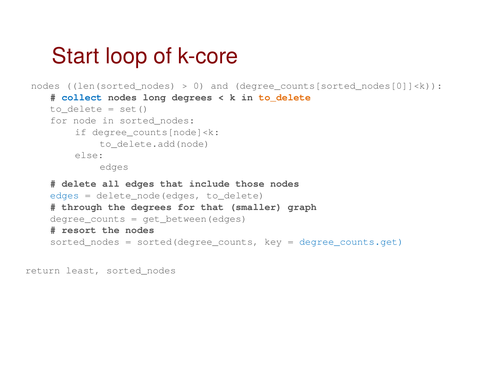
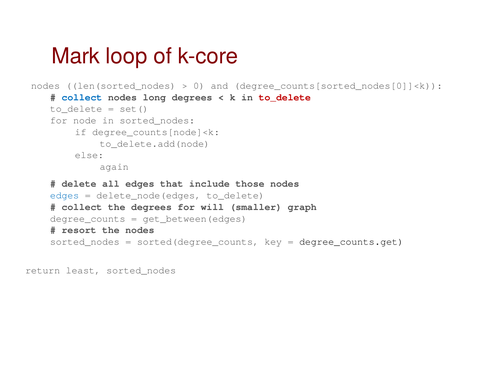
Start: Start -> Mark (76, 56)
to_delete colour: orange -> red (285, 97)
edges: edges -> again (114, 167)
through: through -> collect (82, 207)
for that: that -> will (212, 207)
degree_counts.get colour: blue -> black (351, 242)
